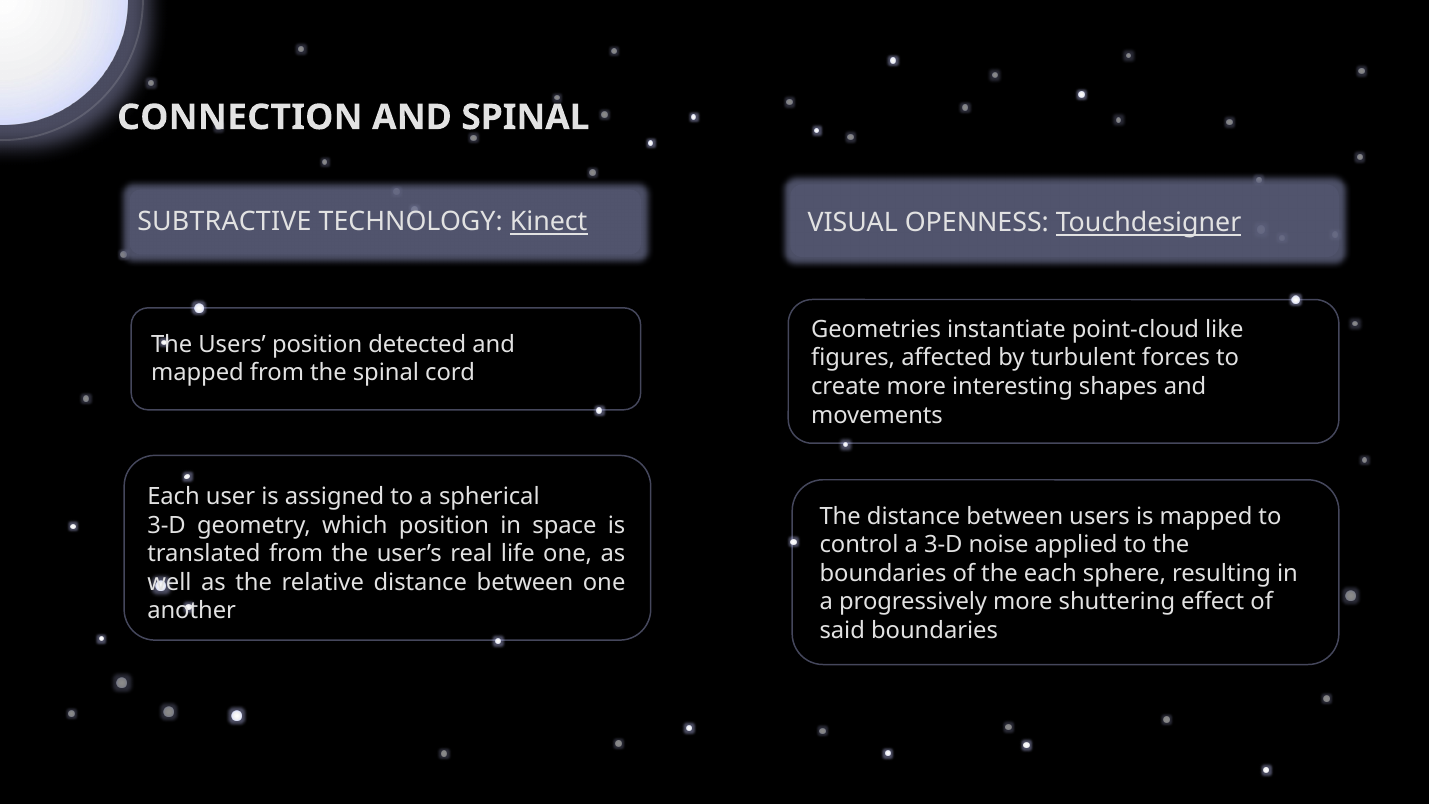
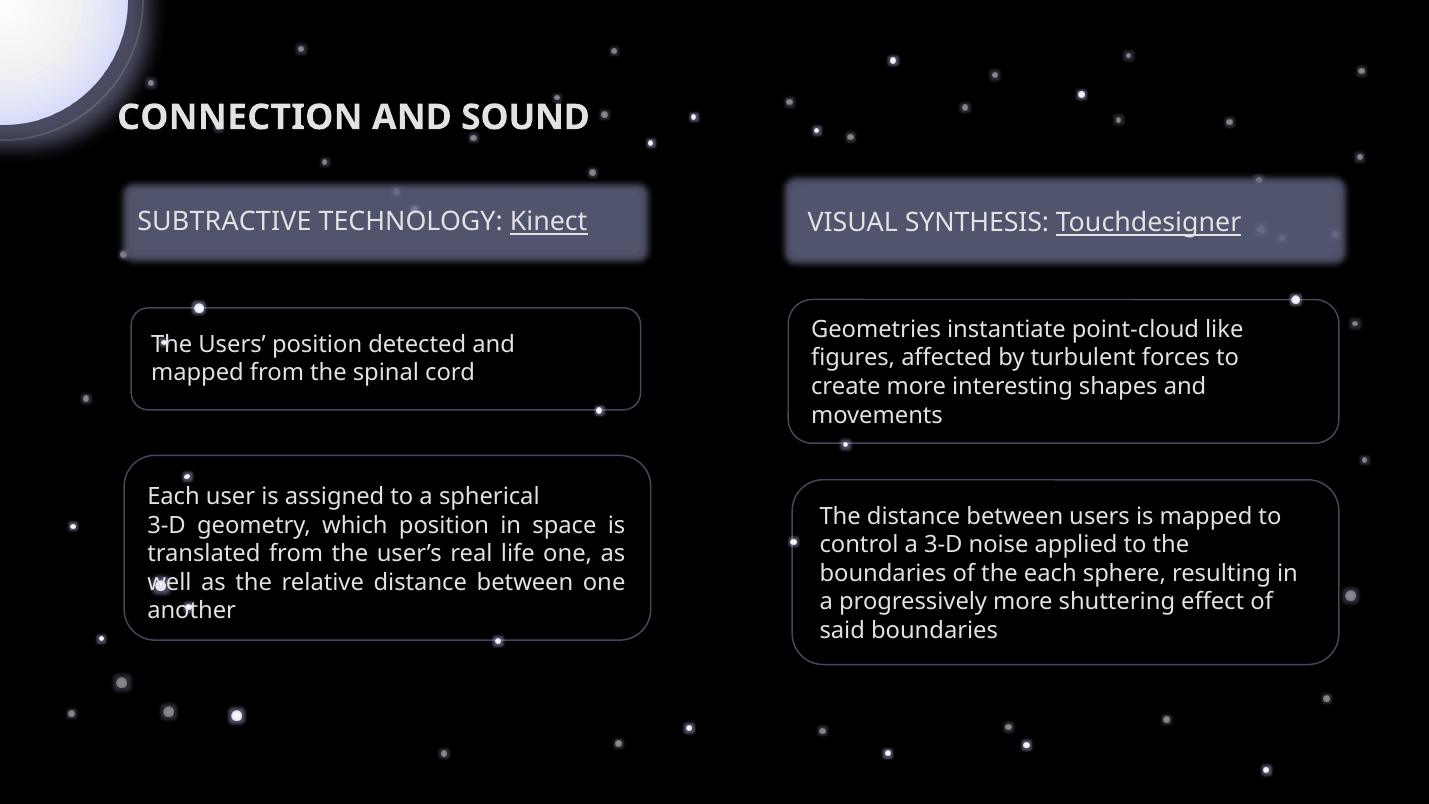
AND SPINAL: SPINAL -> SOUND (525, 117)
OPENNESS: OPENNESS -> SYNTHESIS (977, 223)
